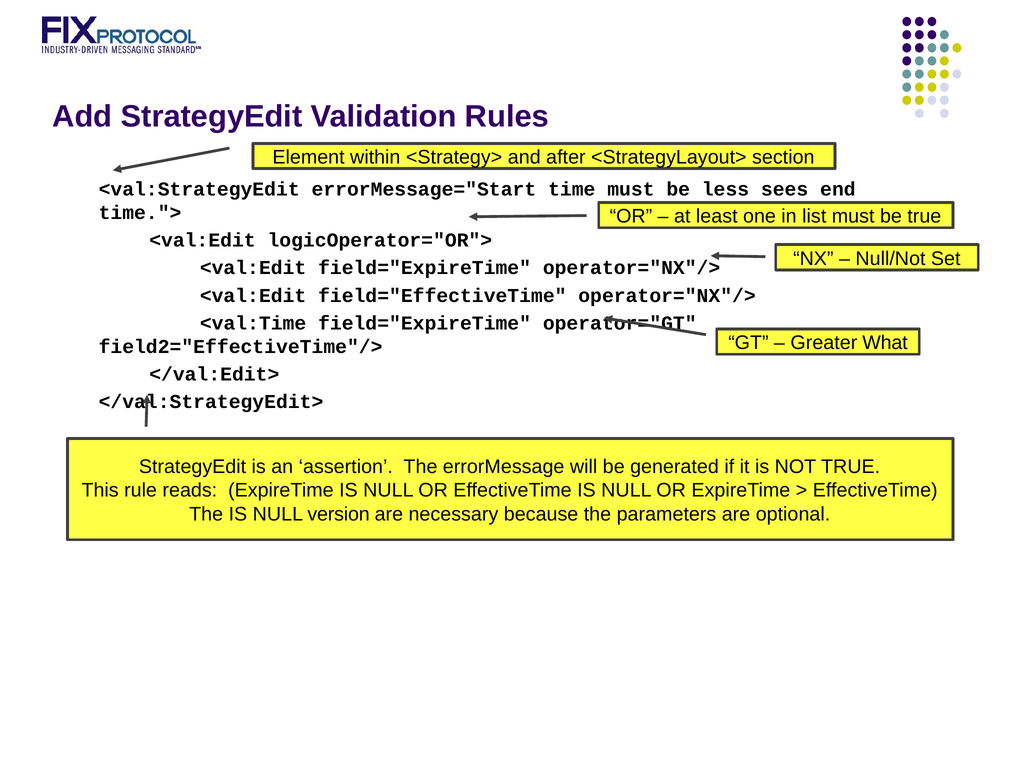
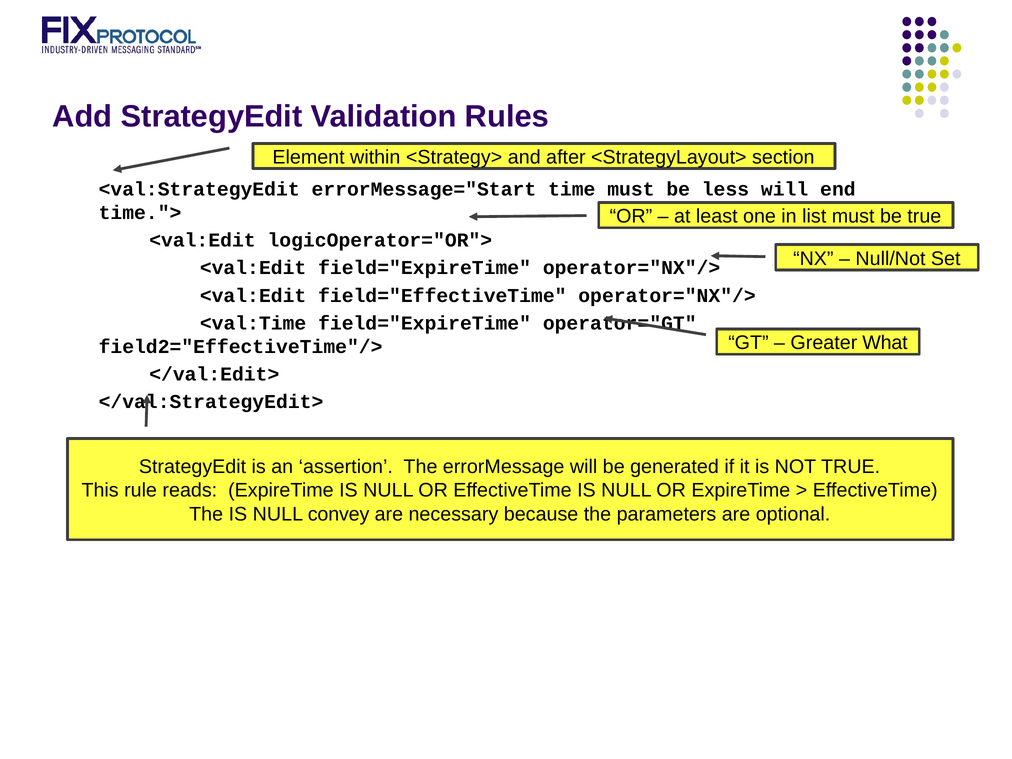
less sees: sees -> will (785, 189)
version: version -> convey (339, 514)
